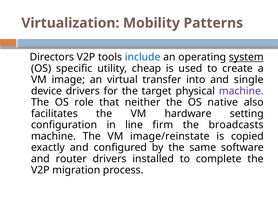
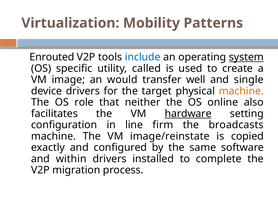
Directors: Directors -> Enrouted (52, 57)
cheap: cheap -> called (147, 68)
virtual: virtual -> would (122, 80)
into: into -> well (196, 80)
machine colour: purple -> orange (241, 91)
native: native -> online (223, 102)
hardware underline: none -> present (188, 113)
router: router -> within (71, 158)
